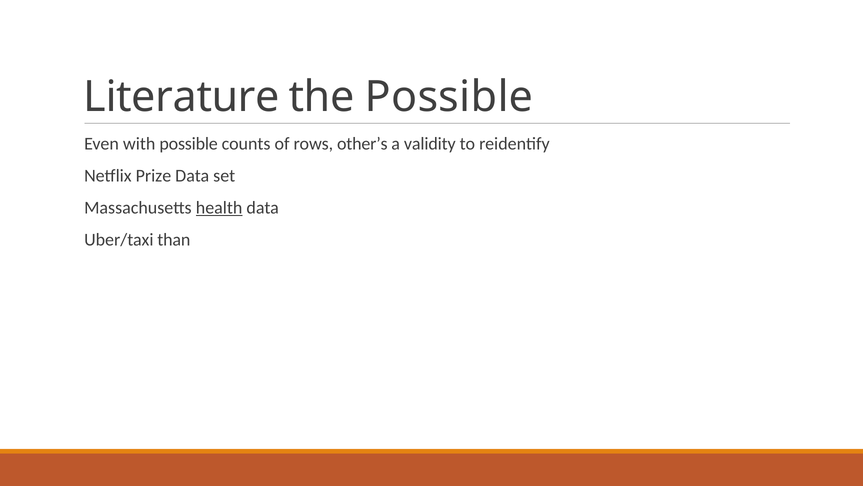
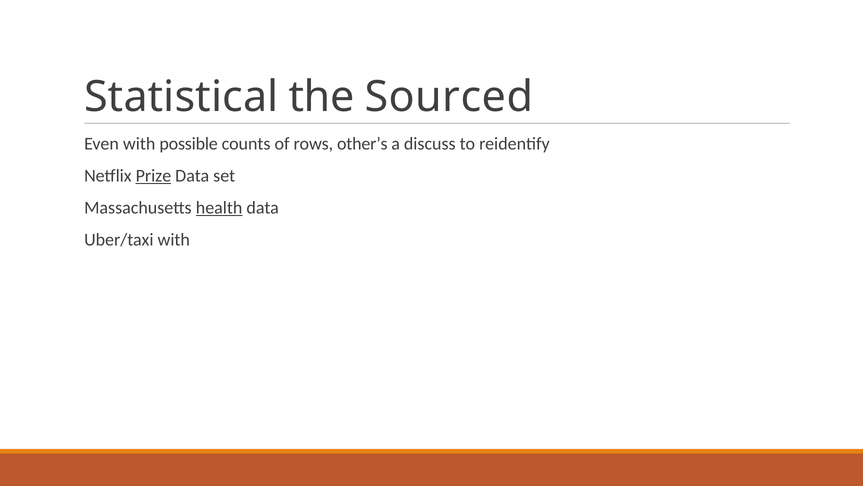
Literature: Literature -> Statistical (181, 97)
the Possible: Possible -> Sourced (449, 97)
validity: validity -> discuss (430, 143)
Prize underline: none -> present (153, 175)
Uber/taxi than: than -> with (174, 240)
